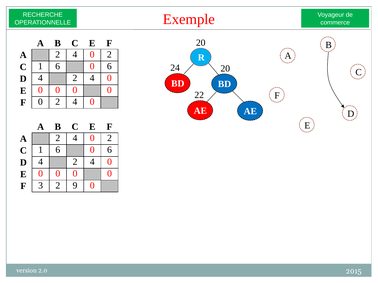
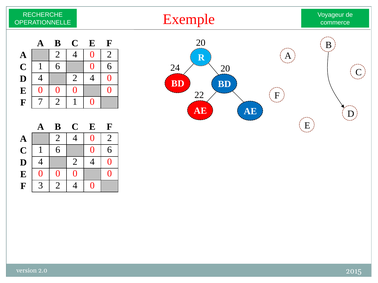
F 0: 0 -> 7 (40, 102)
4: 4 -> 1 (75, 102)
3 2 9: 9 -> 4 (75, 186)
